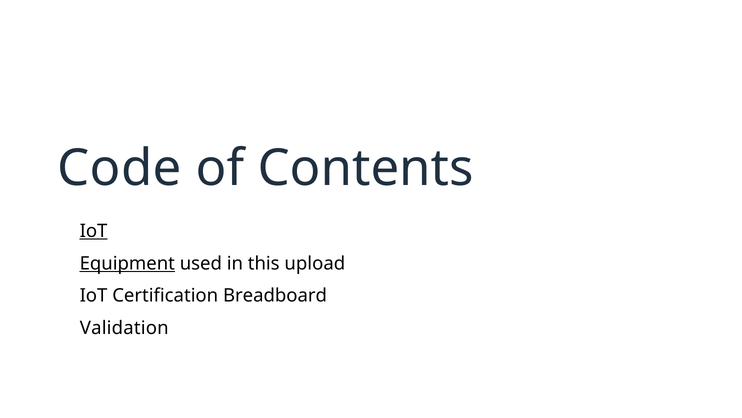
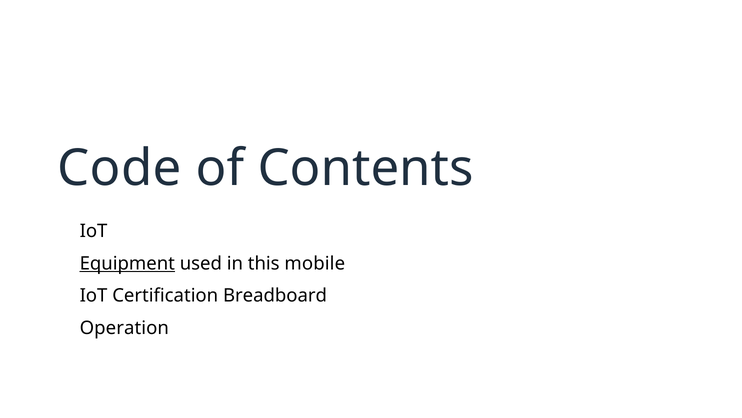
IoT underline: present -> none (94, 231)
upload: upload -> mobile (315, 263)
Validation: Validation -> Operation (124, 327)
